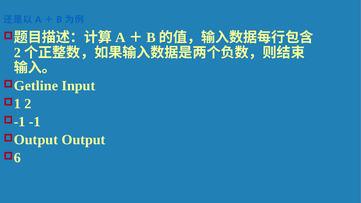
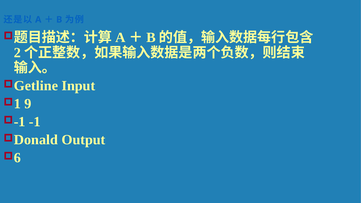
1 2: 2 -> 9 (28, 104)
Output: Output -> Donald (36, 140)
